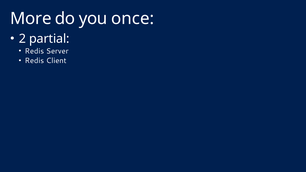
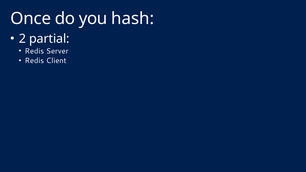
More: More -> Once (31, 19)
once: once -> hash (133, 19)
